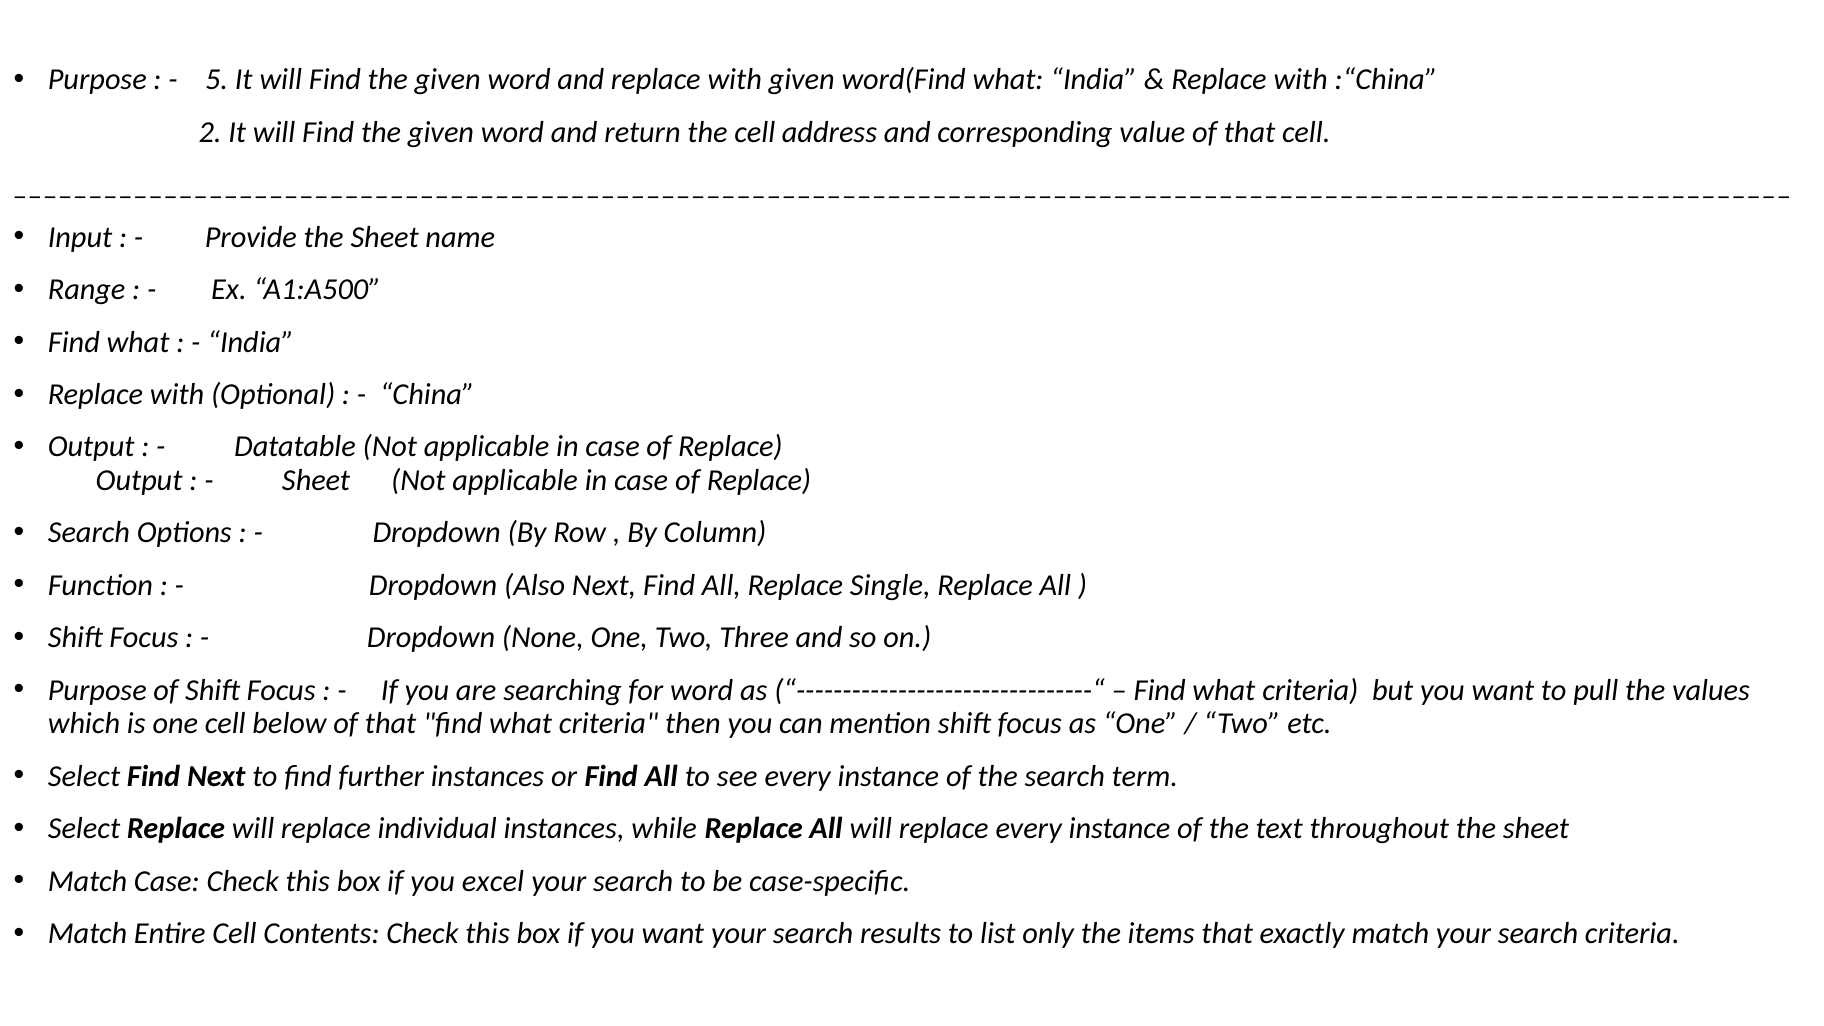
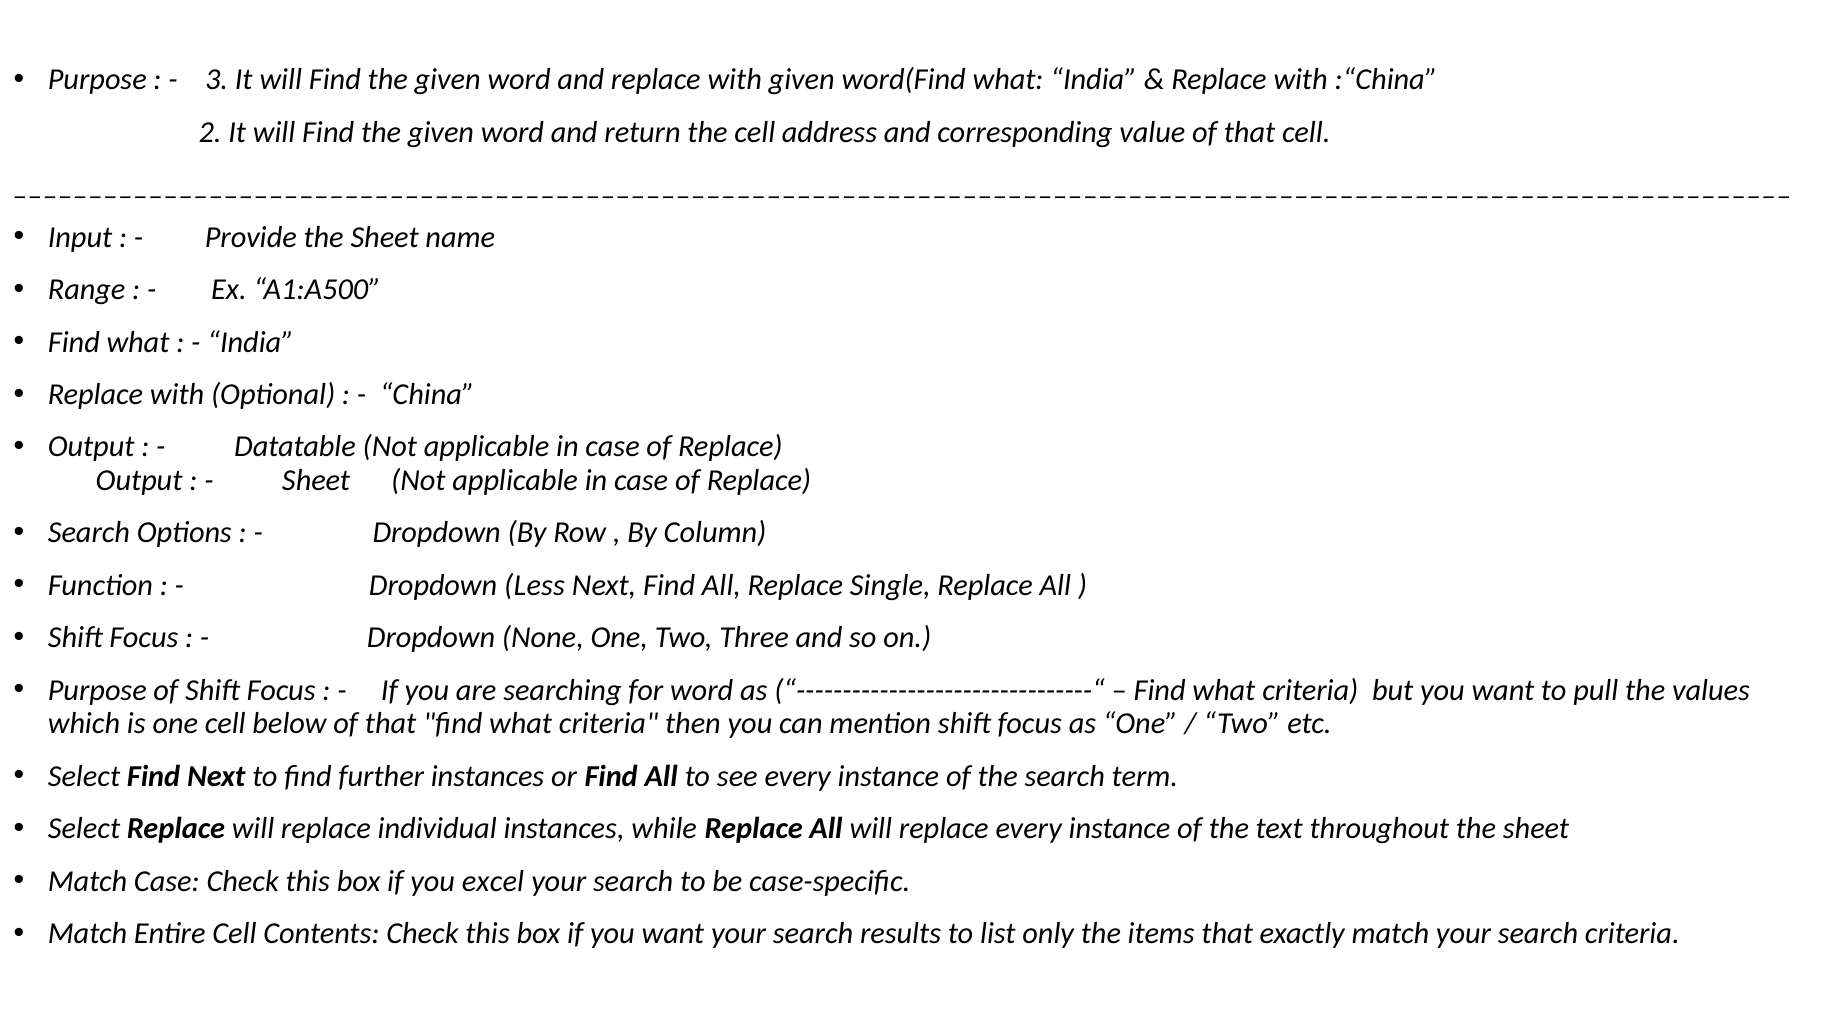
5: 5 -> 3 (217, 80)
Also: Also -> Less (535, 585)
